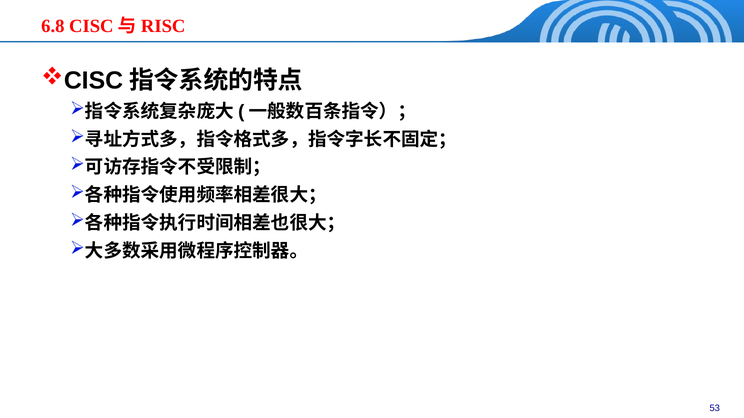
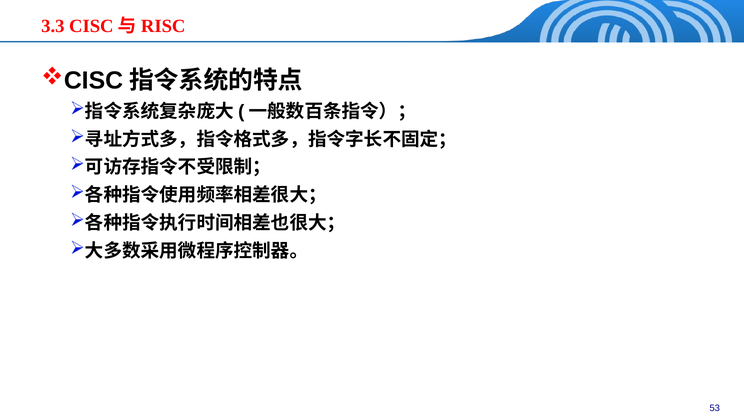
6.8: 6.8 -> 3.3 (53, 26)
